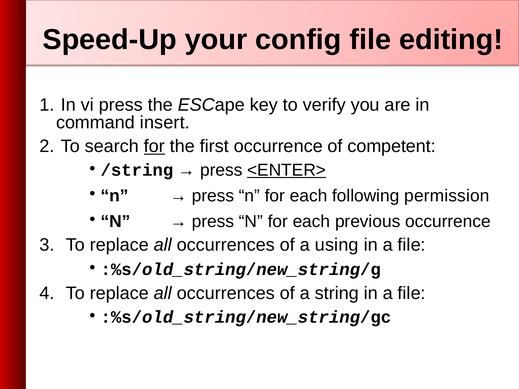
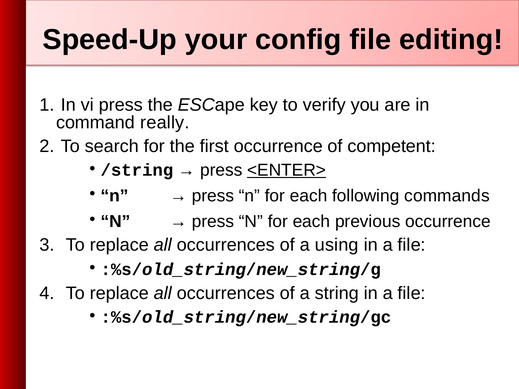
insert: insert -> really (165, 123)
for underline: present -> none (154, 146)
permission: permission -> commands (447, 196)
